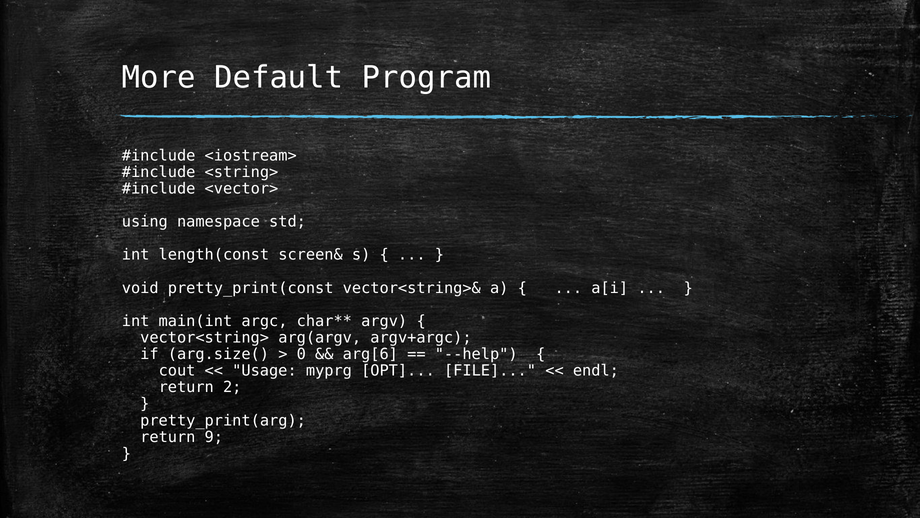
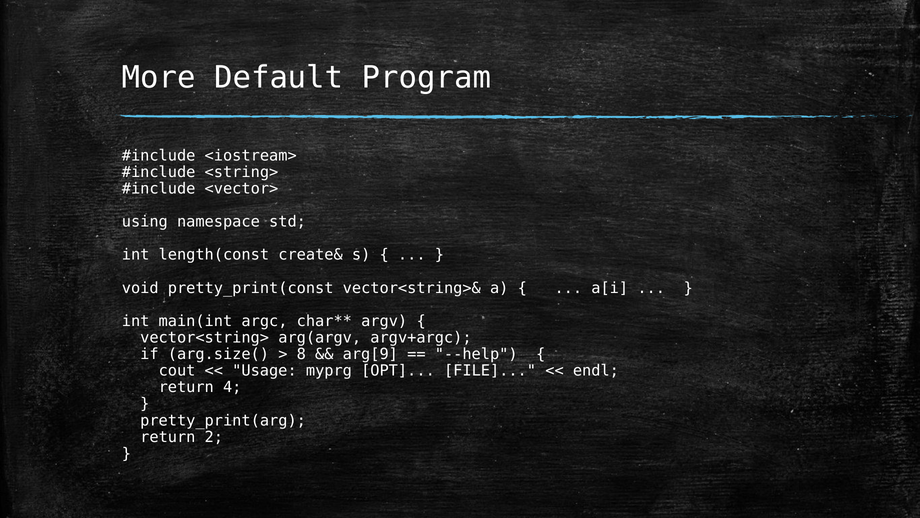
screen&: screen& -> create& (311, 255)
0: 0 -> 8 (301, 354)
arg[6: arg[6 -> arg[9 (370, 354)
2: 2 -> 4 (232, 387)
9: 9 -> 2 (214, 437)
